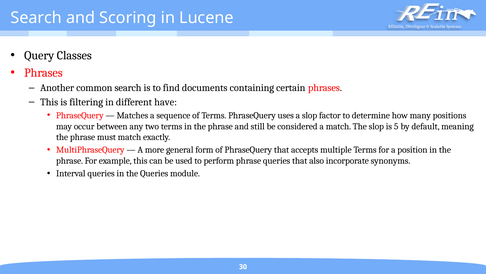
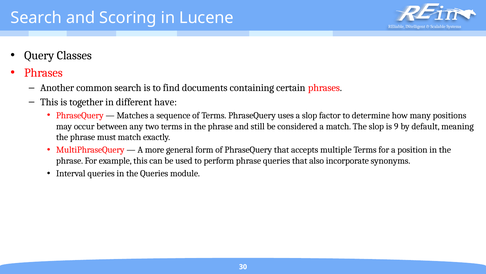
filtering: filtering -> together (86, 102)
5: 5 -> 9 (396, 126)
